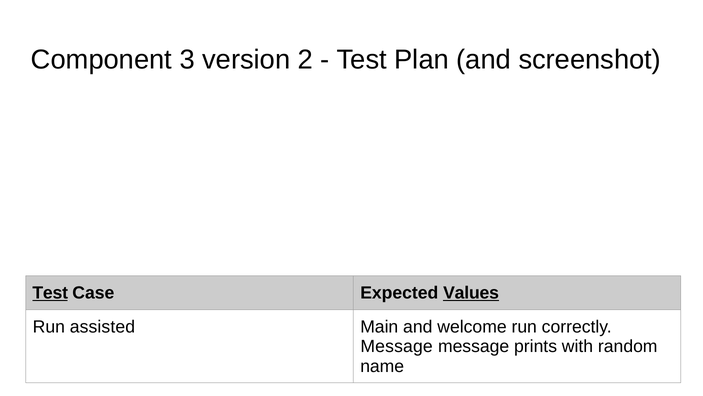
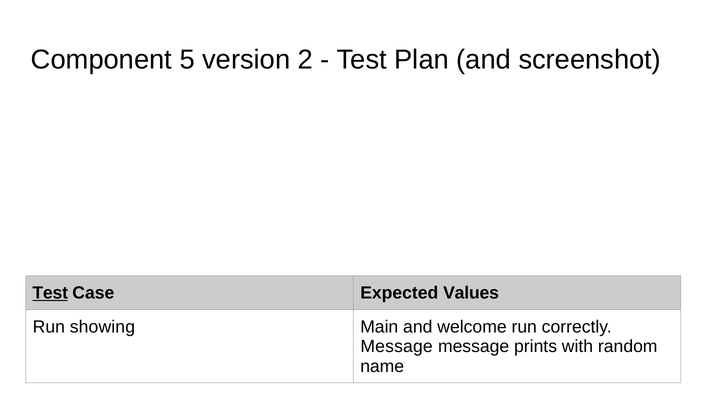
3: 3 -> 5 (187, 60)
Values underline: present -> none (471, 293)
assisted: assisted -> showing (102, 326)
